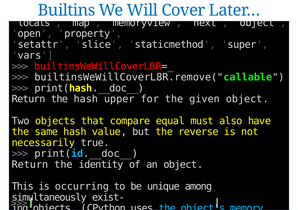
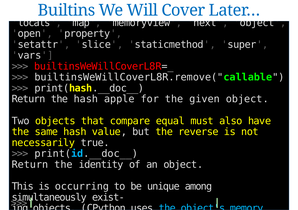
upper: upper -> apple (119, 99)
